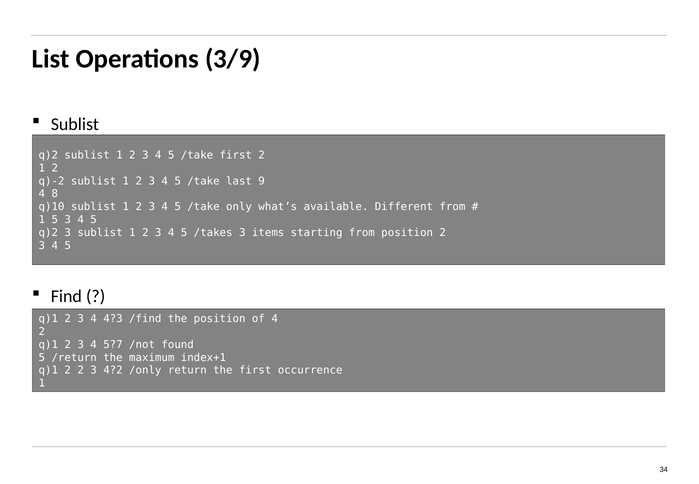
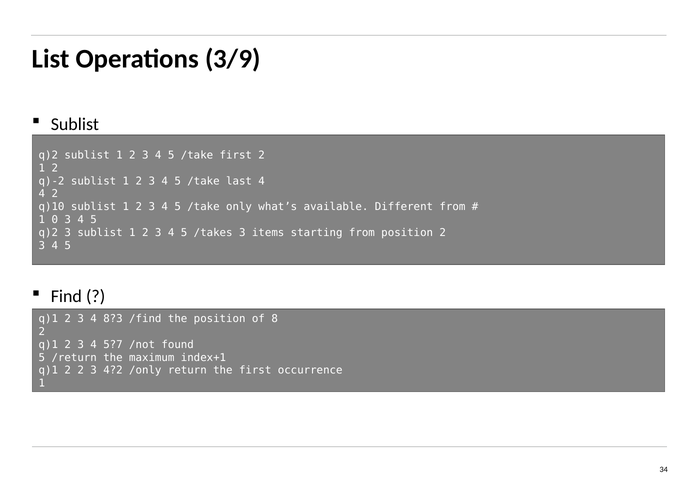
last 9: 9 -> 4 (262, 181)
4 8: 8 -> 2 (55, 194)
1 5: 5 -> 0 (55, 220)
4?3: 4?3 -> 8?3 (113, 319)
of 4: 4 -> 8 (275, 319)
